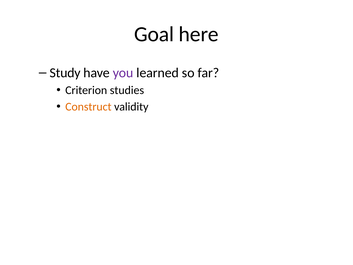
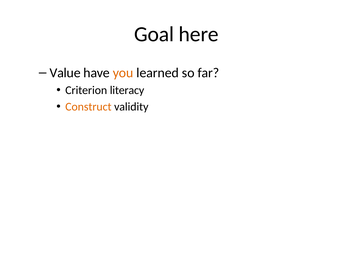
Study: Study -> Value (65, 73)
you colour: purple -> orange (123, 73)
studies: studies -> literacy (127, 90)
